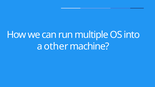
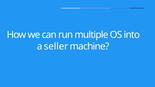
other: other -> seller (56, 46)
